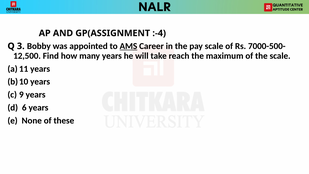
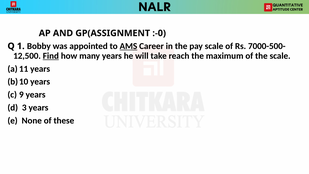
:-4: :-4 -> :-0 (159, 33)
3: 3 -> 1 (21, 46)
Find underline: none -> present (51, 56)
6: 6 -> 3 (24, 108)
